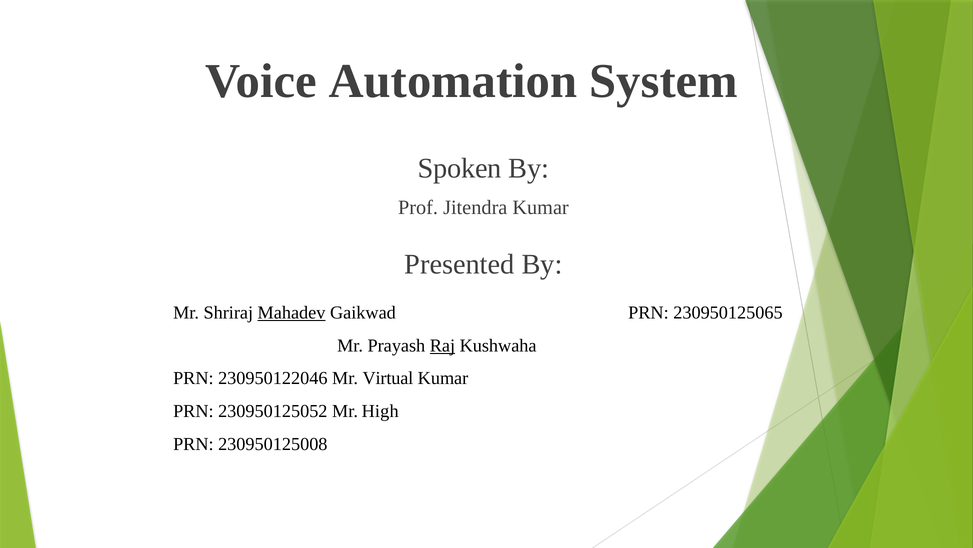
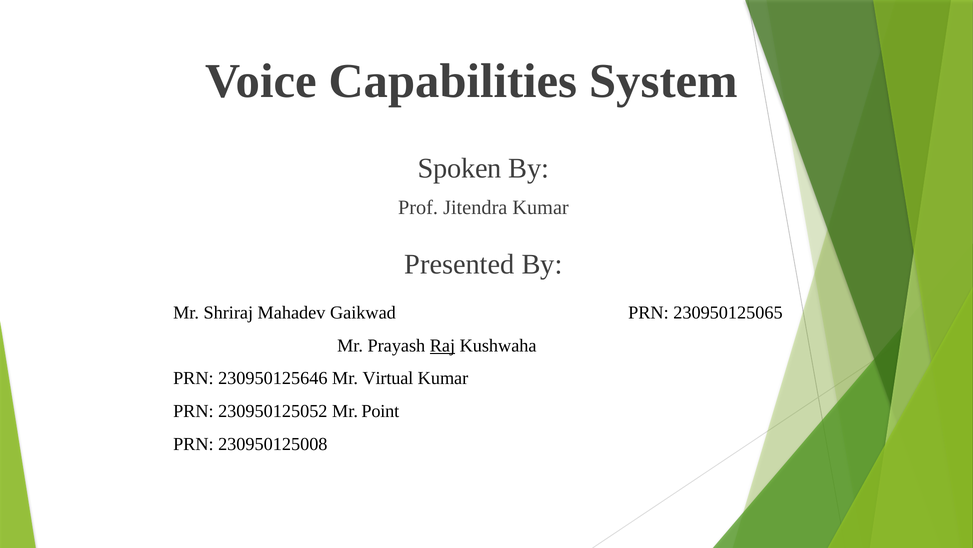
Automation: Automation -> Capabilities (453, 81)
Mahadev underline: present -> none (292, 312)
230950122046: 230950122046 -> 230950125646 (273, 378)
High: High -> Point (380, 411)
